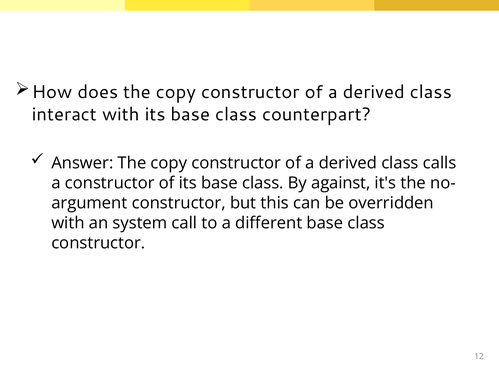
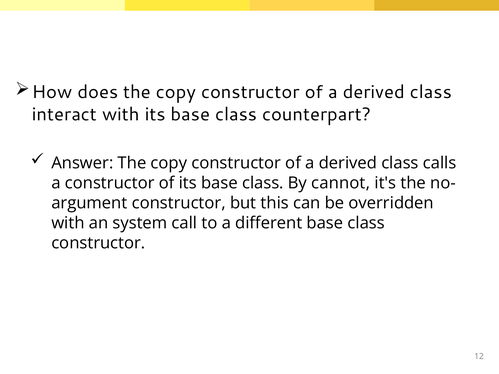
against: against -> cannot (341, 183)
